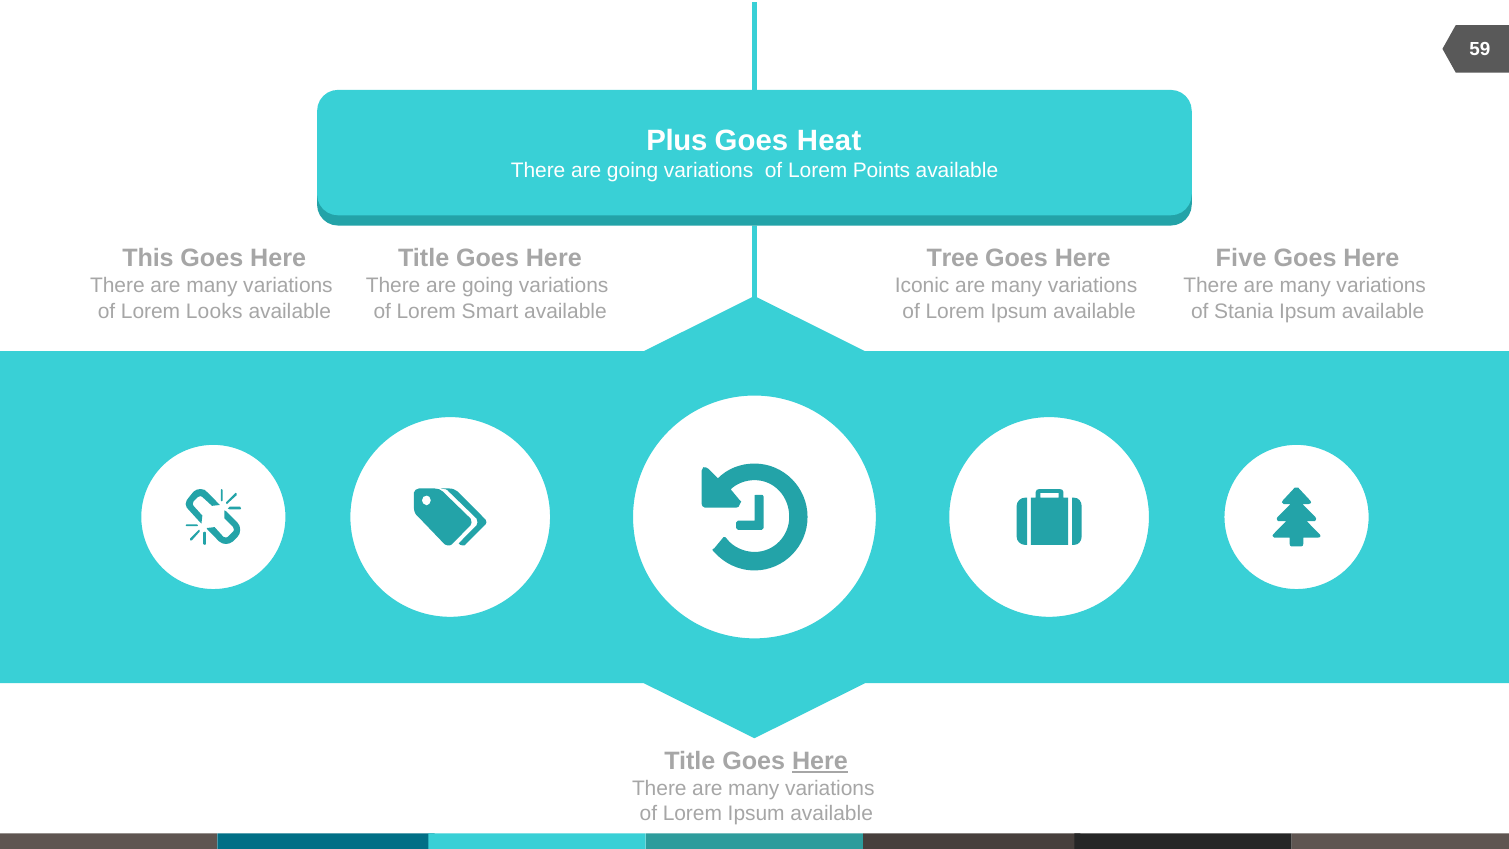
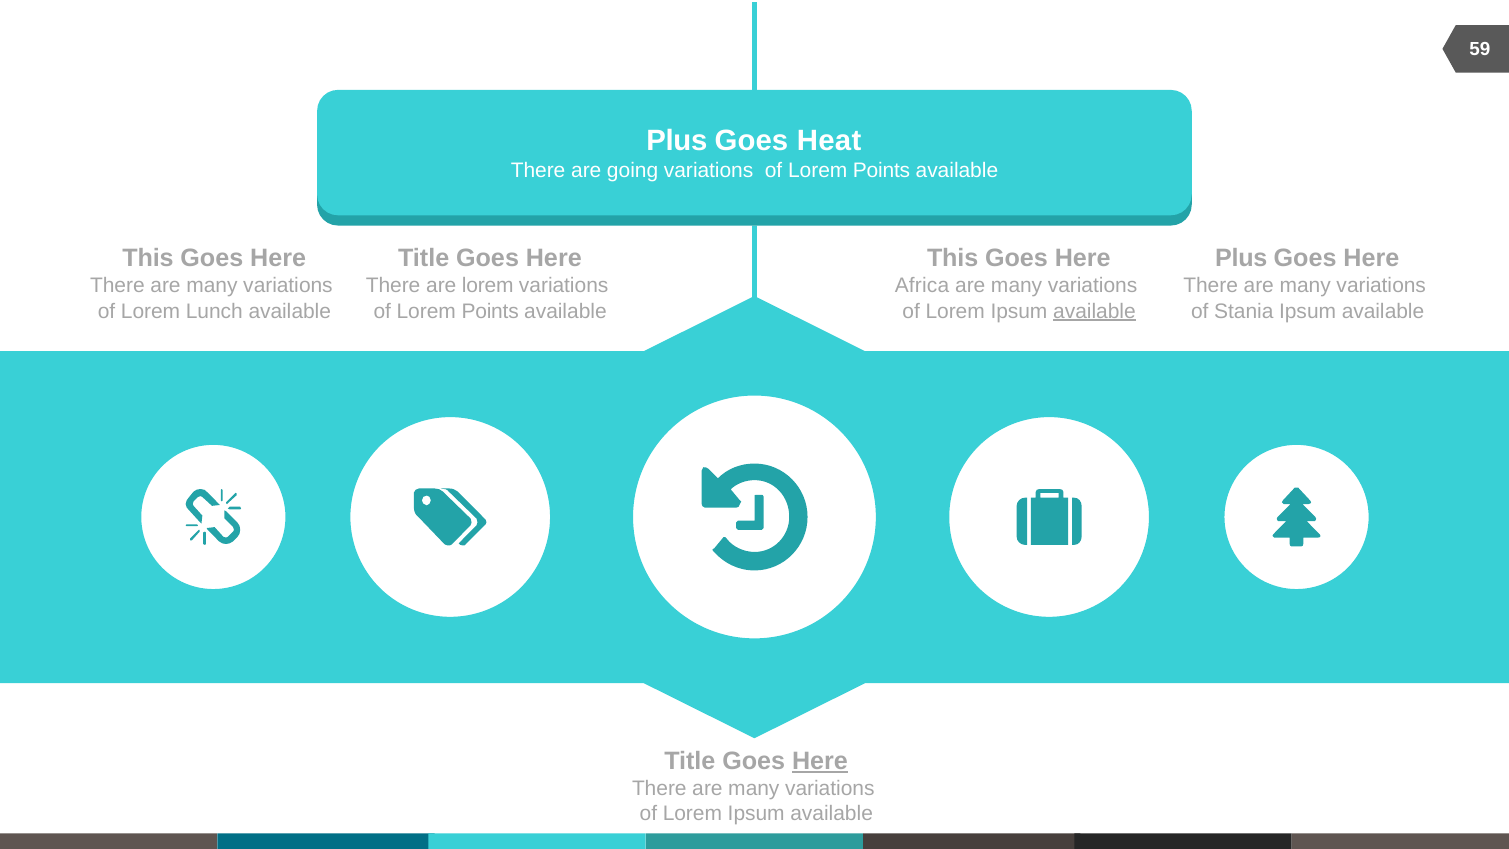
Tree: Tree -> This (953, 258)
Five: Five -> Plus (1241, 258)
going: going -> lorem (488, 286)
Iconic: Iconic -> Africa (922, 286)
Looks: Looks -> Lunch (214, 311)
Smart: Smart -> Points (490, 311)
available underline: none -> present (1094, 311)
